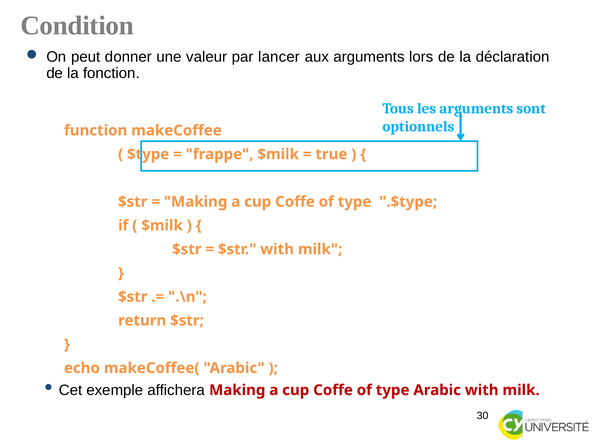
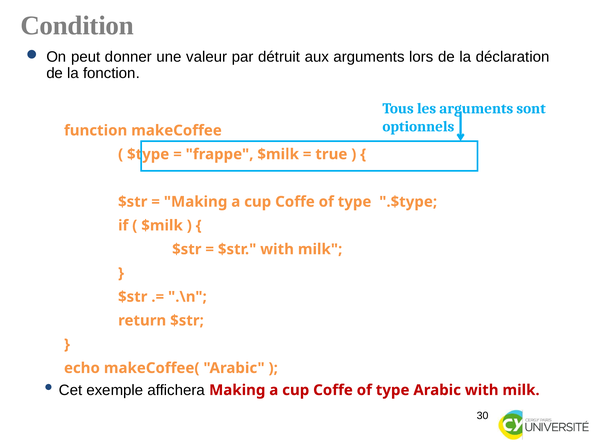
lancer: lancer -> détruit (279, 57)
